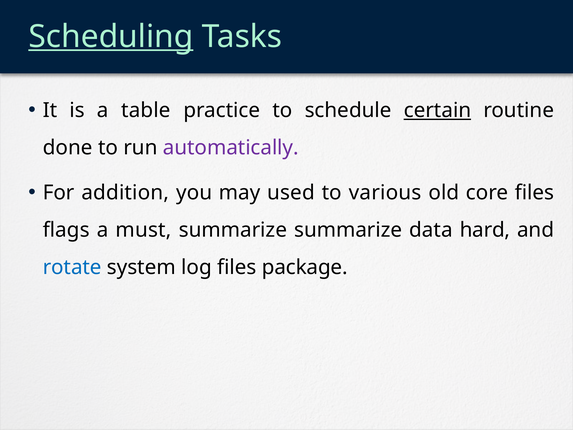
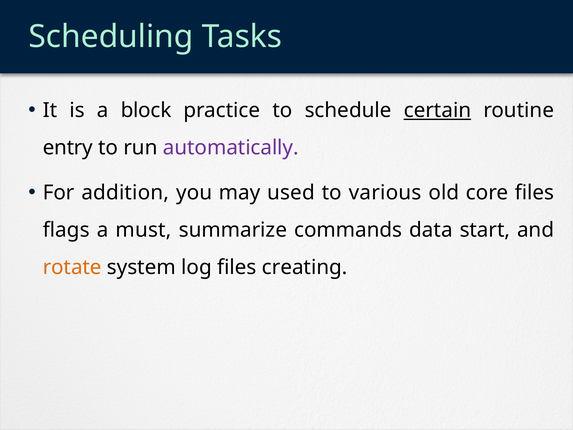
Scheduling underline: present -> none (111, 36)
table: table -> block (146, 110)
done: done -> entry (68, 148)
summarize summarize: summarize -> commands (348, 230)
hard: hard -> start (485, 230)
rotate colour: blue -> orange (72, 267)
package: package -> creating (305, 267)
